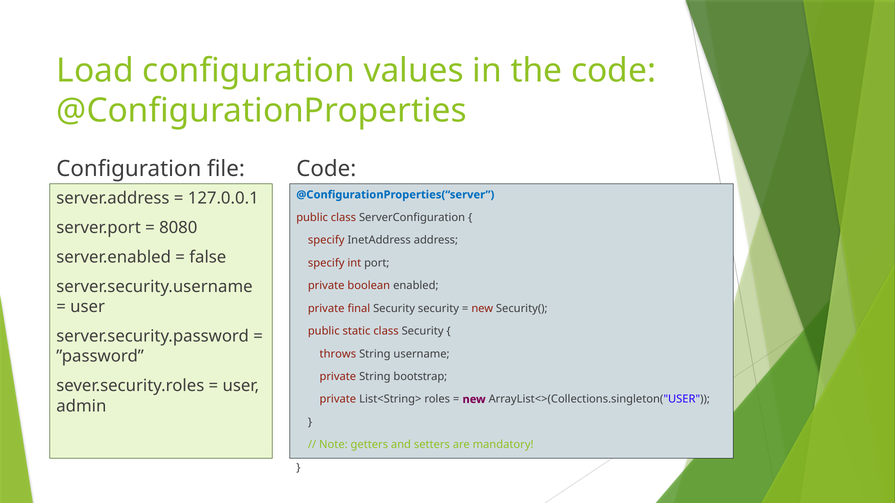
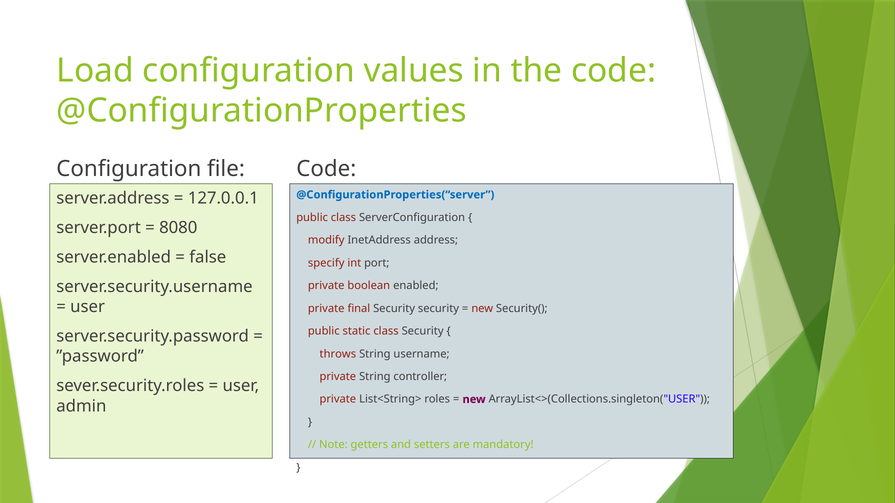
specify: specify -> modify (326, 240)
bootstrap: bootstrap -> controller (420, 377)
